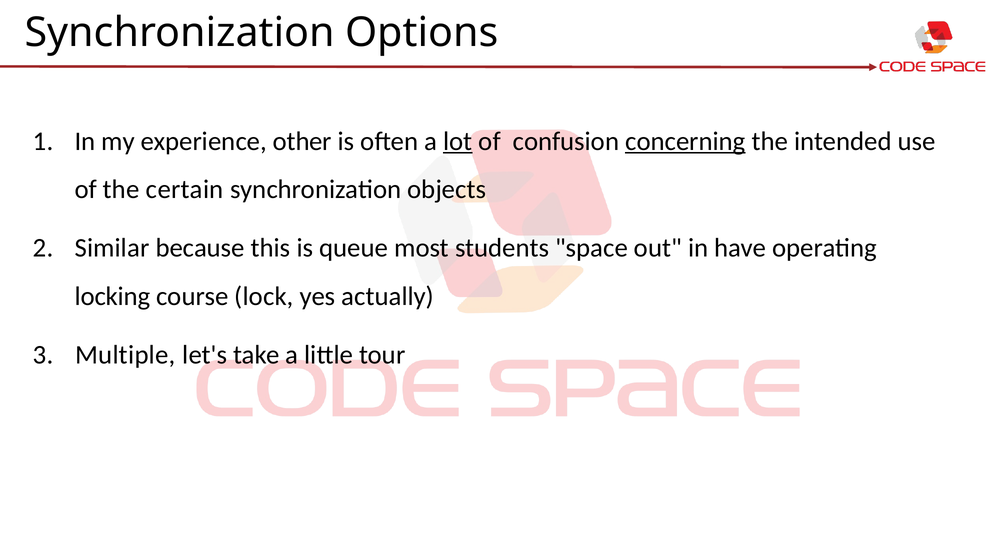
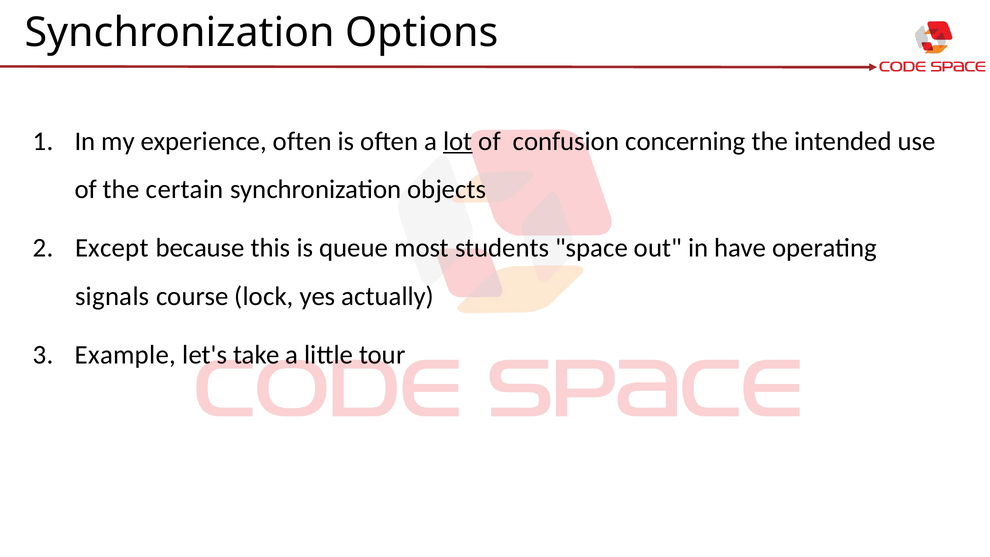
experience other: other -> often (302, 141)
concerning underline: present -> none (685, 141)
Similar: Similar -> Except (112, 248)
locking: locking -> signals (112, 296)
Multiple: Multiple -> Example (125, 355)
